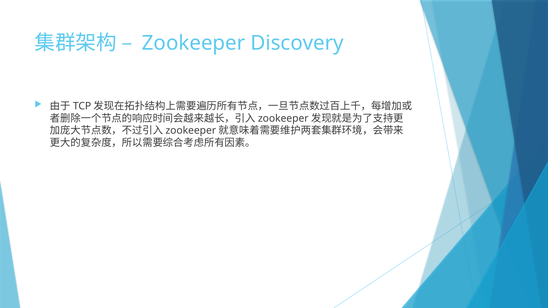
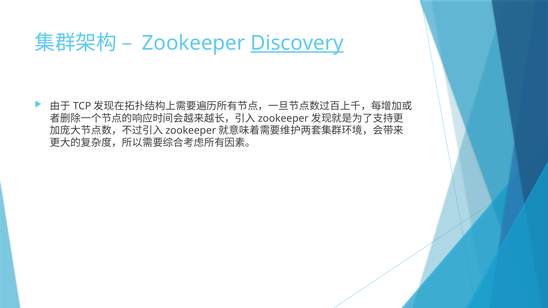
Discovery underline: none -> present (297, 43)
